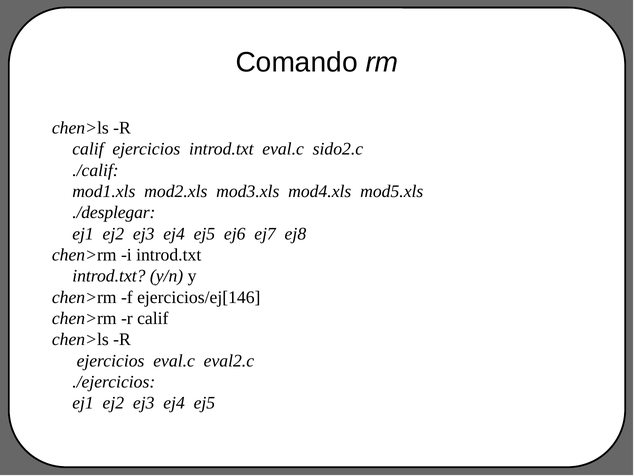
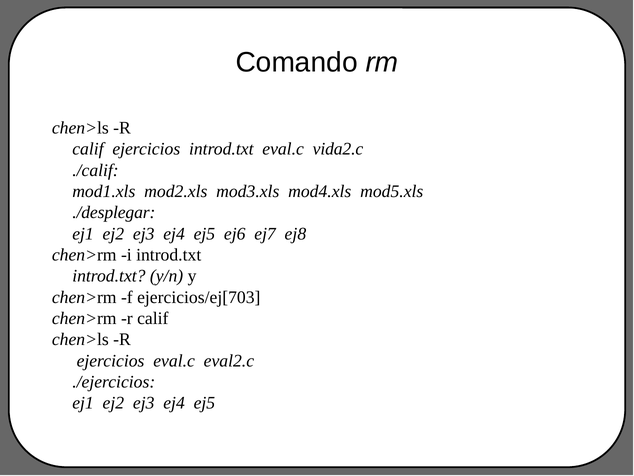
sido2.c: sido2.c -> vida2.c (338, 149)
ejercicios/ej[146: ejercicios/ej[146 -> ejercicios/ej[703 (199, 297)
